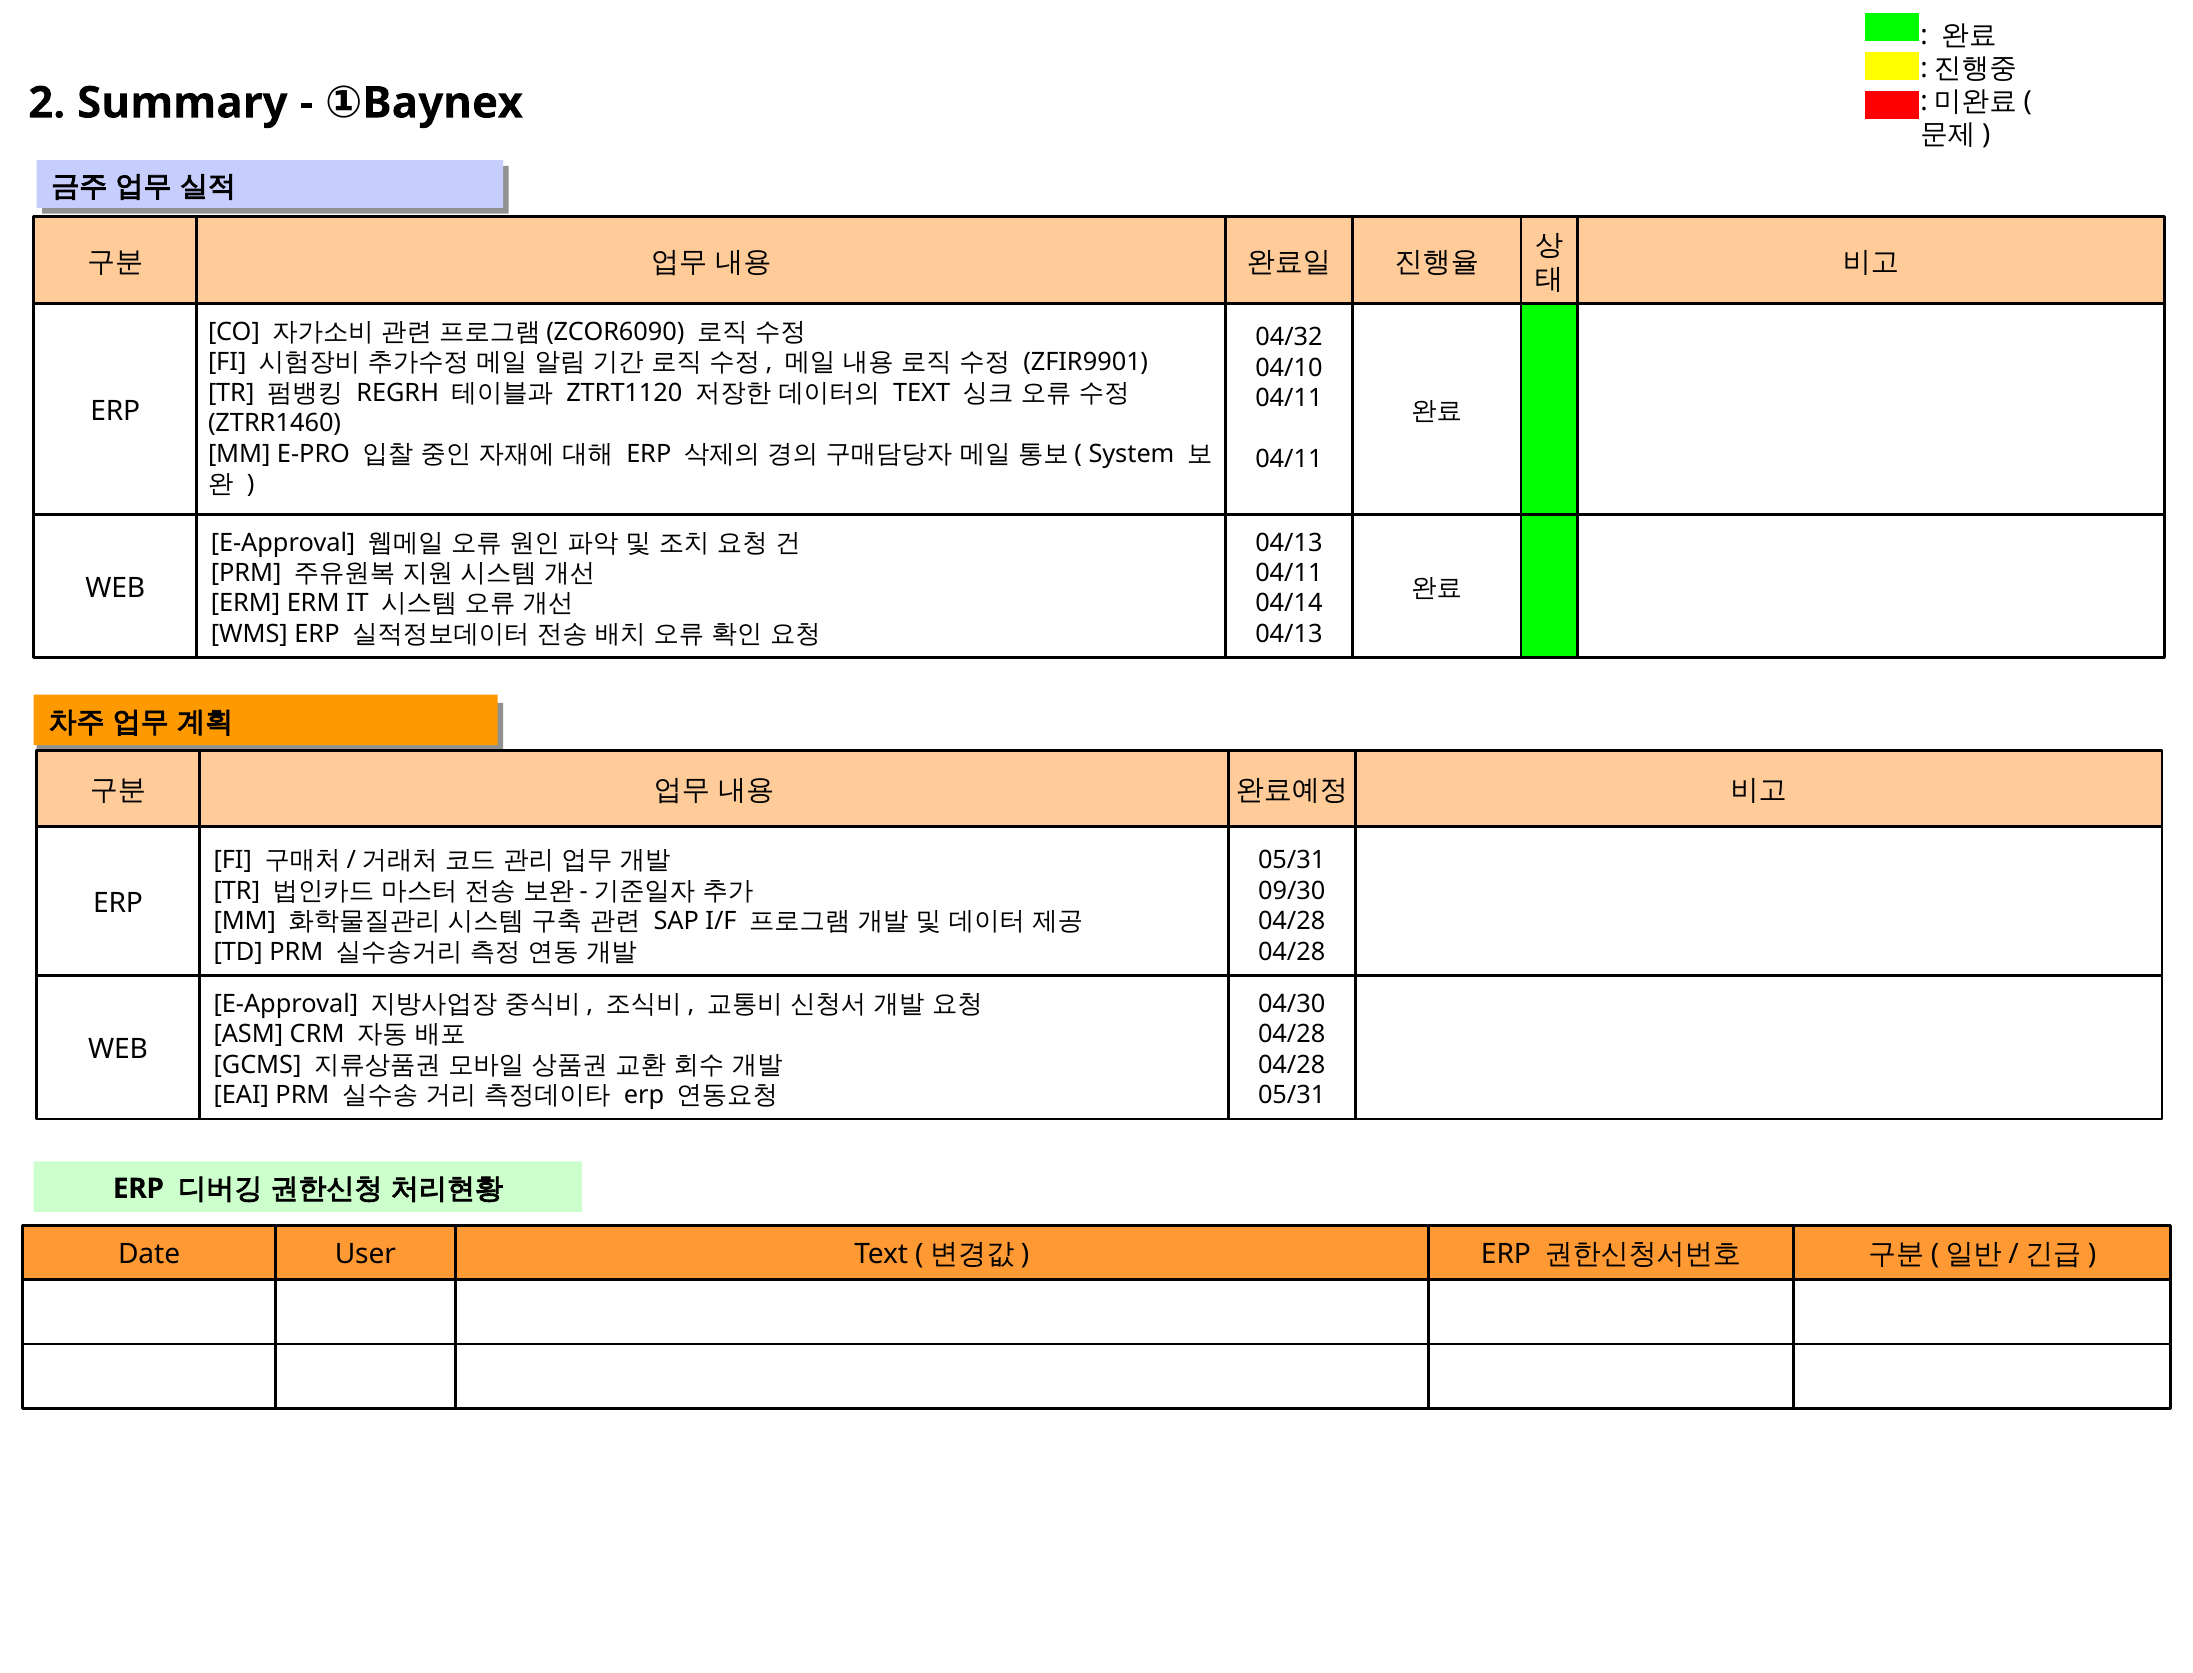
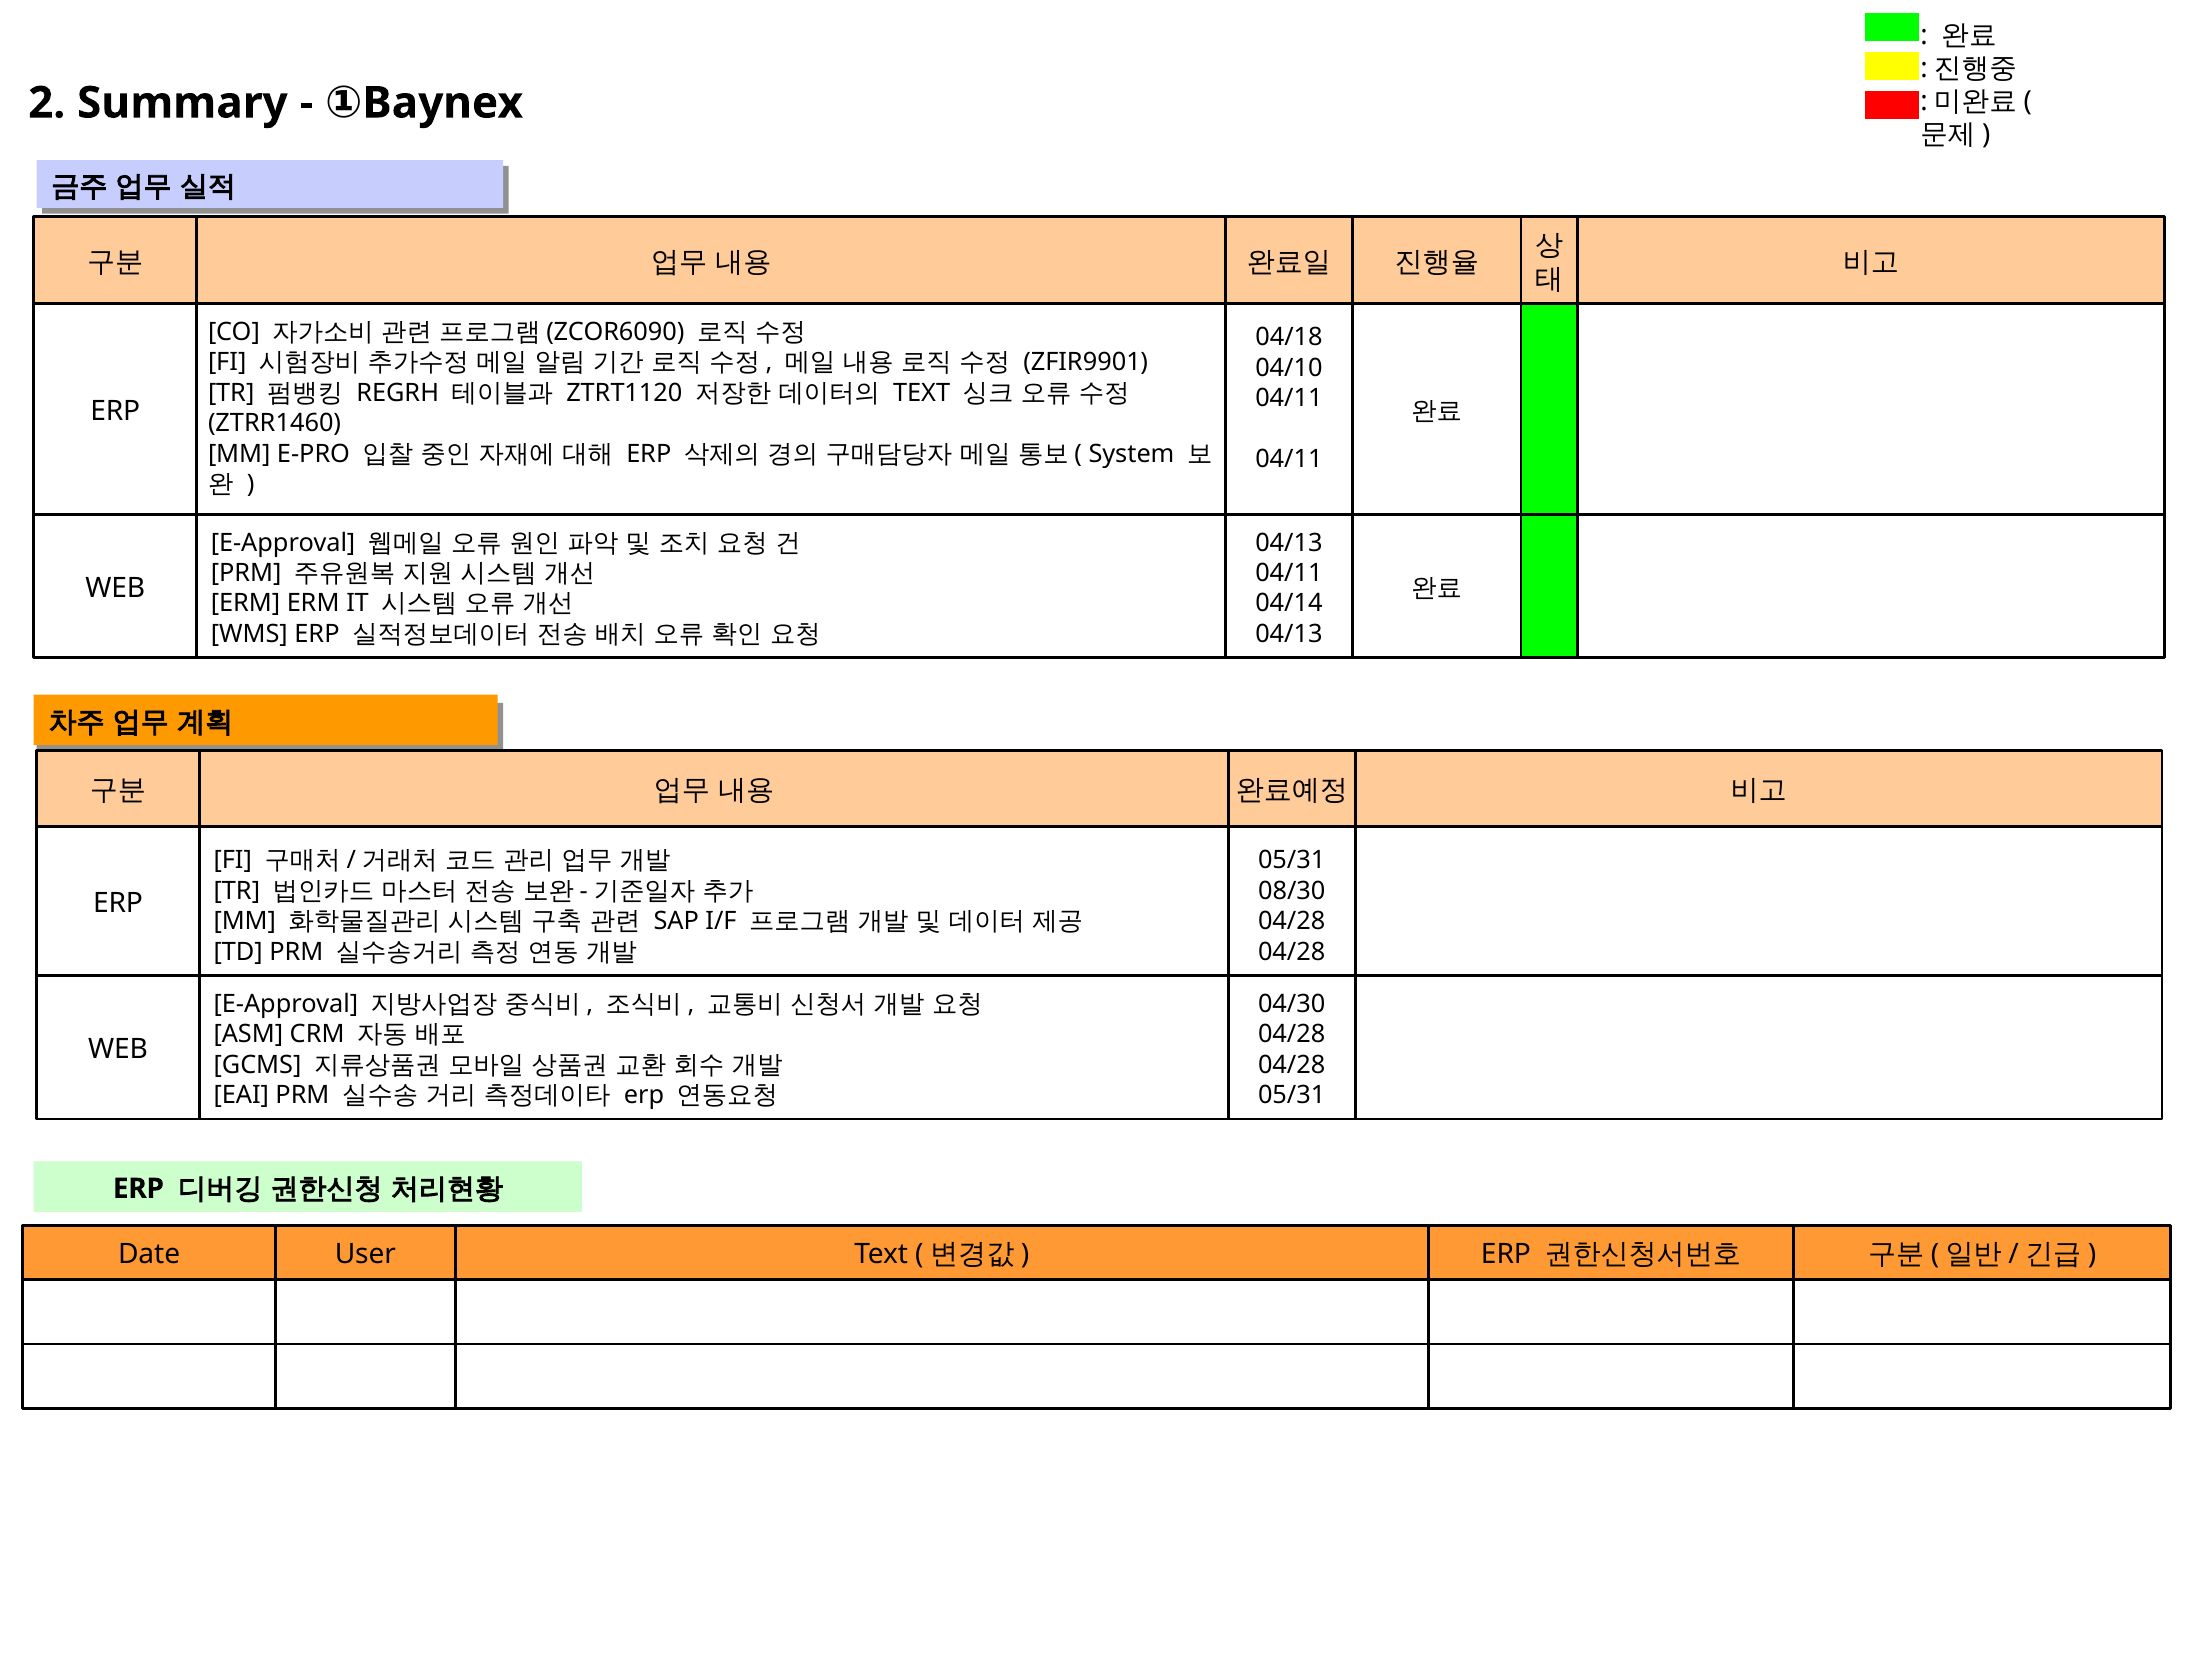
04/32: 04/32 -> 04/18 (1289, 337)
09/30: 09/30 -> 08/30 (1292, 891)
